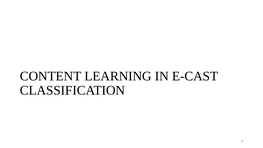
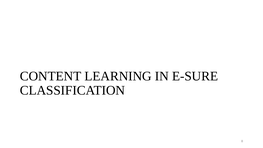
E-CAST: E-CAST -> E-SURE (195, 76)
